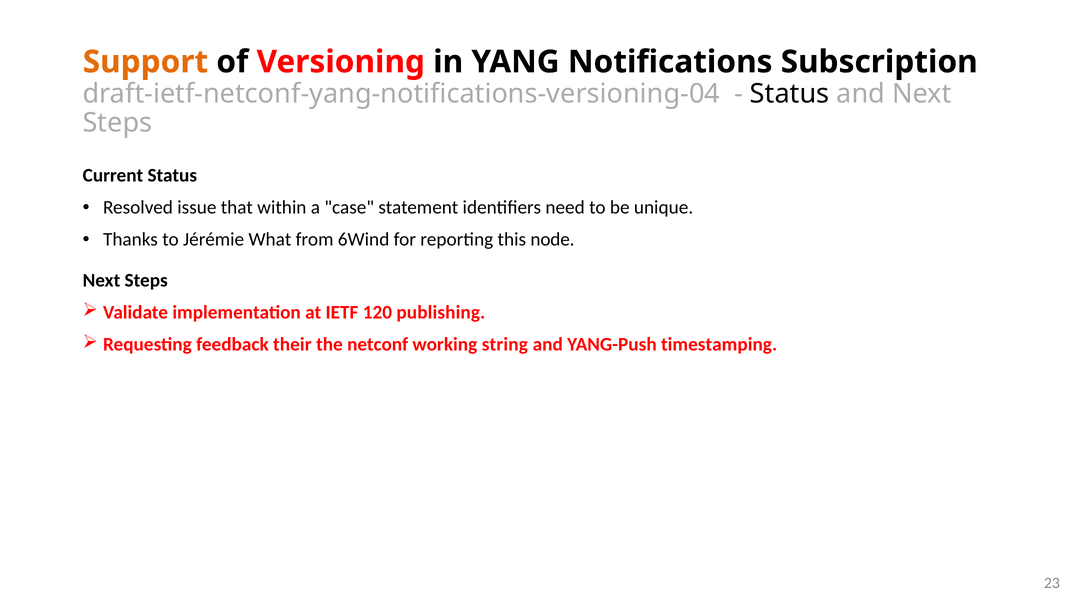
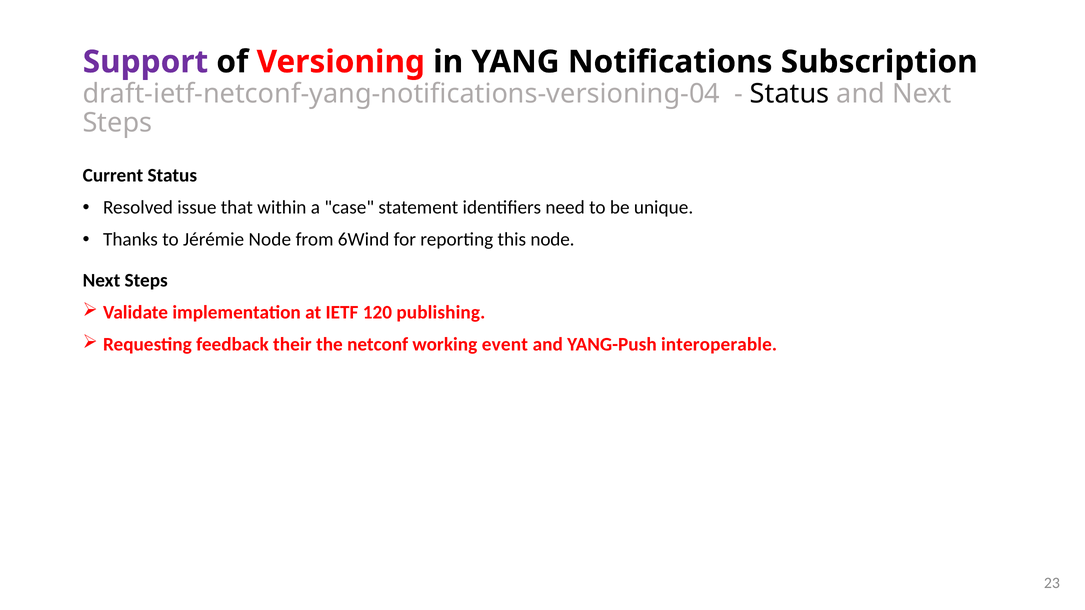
Support colour: orange -> purple (145, 62)
Jérémie What: What -> Node (270, 240)
string: string -> event (505, 345)
timestamping: timestamping -> interoperable (719, 345)
